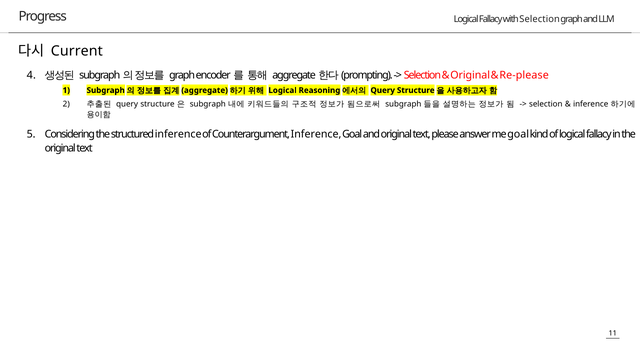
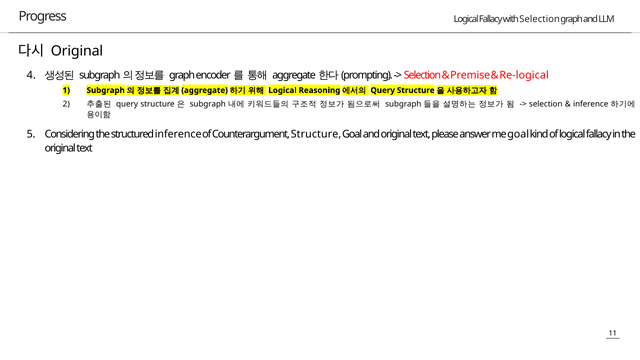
Current: Current -> Original (77, 51)
Original: Original -> Premise (470, 75)
Re-please: Re-please -> Re-logical (524, 75)
Counterargument Inference: Inference -> Structure (316, 134)
